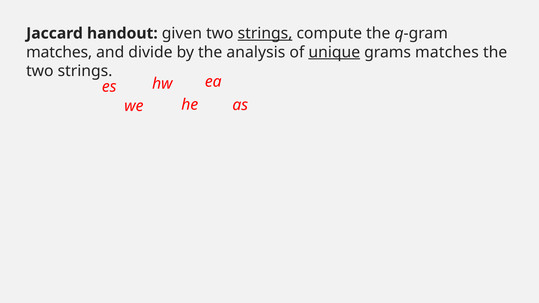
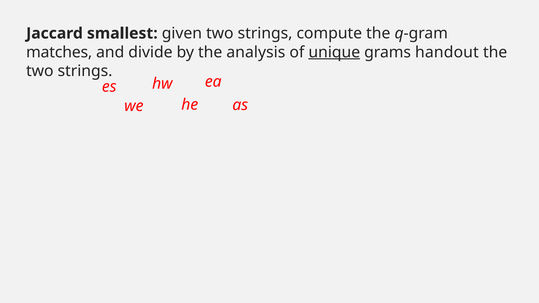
handout: handout -> smallest (122, 33)
strings underline: present -> none (265, 33)
grams matches: matches -> handout (447, 52)
